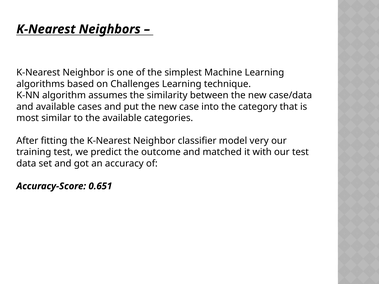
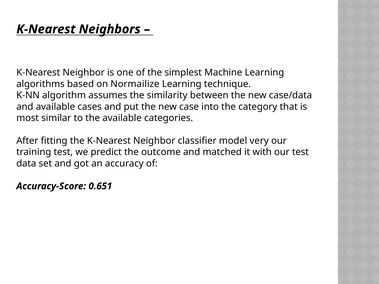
Challenges: Challenges -> Normailize (135, 84)
